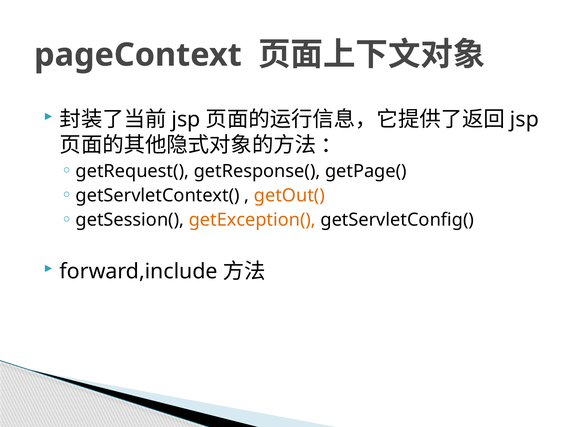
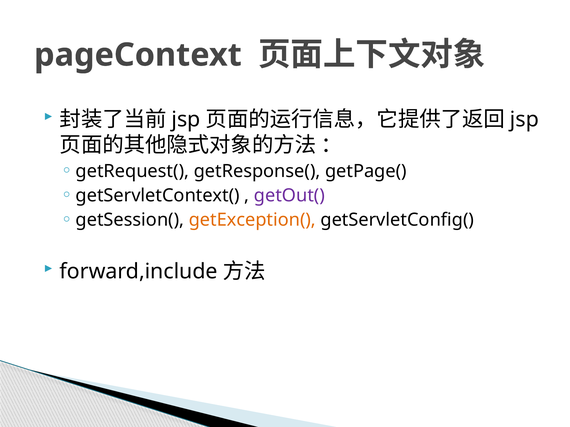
getOut( colour: orange -> purple (289, 196)
